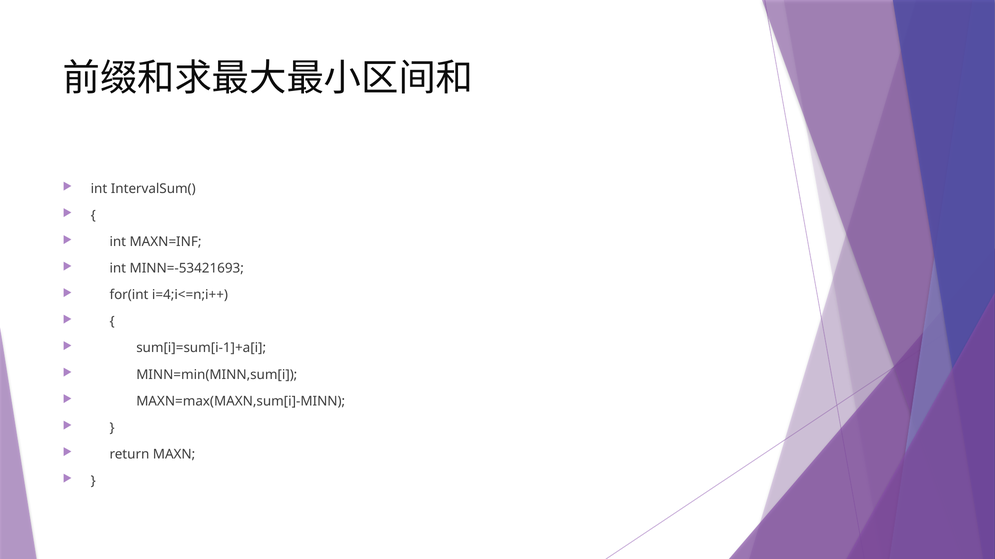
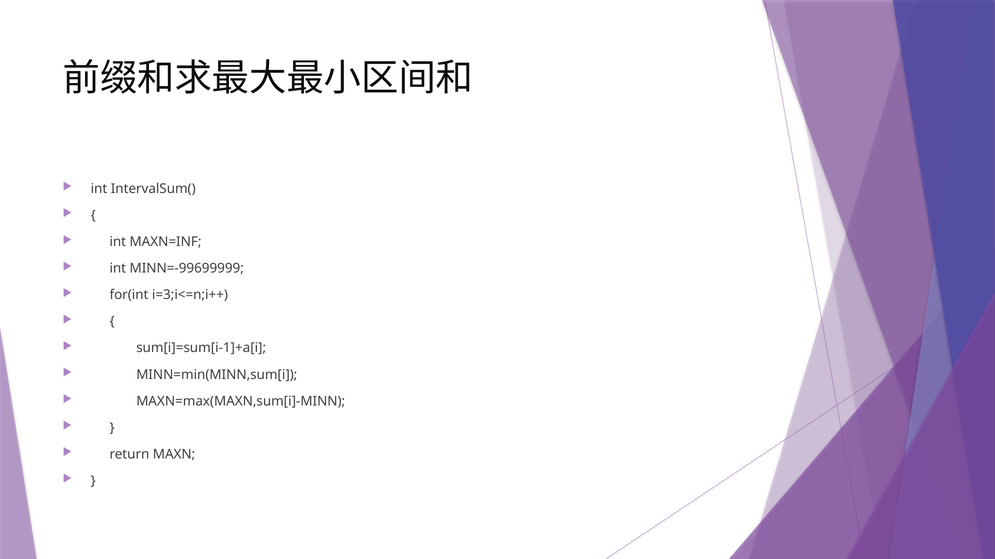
MINN=-53421693: MINN=-53421693 -> MINN=-99699999 (187, 269)
i=4;i<=n;i++: i=4;i<=n;i++ -> i=3;i<=n;i++ (190, 295)
